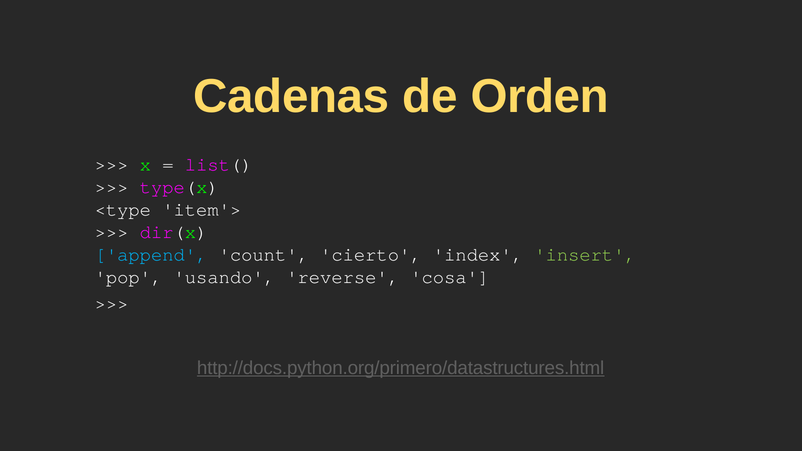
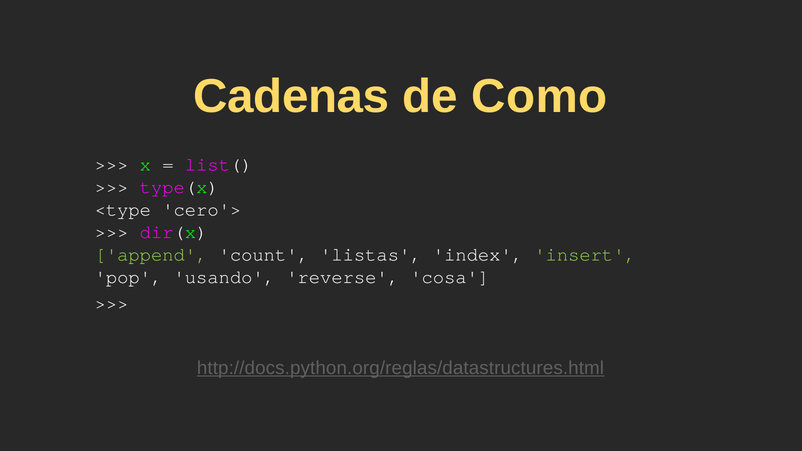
Orden: Orden -> Como (539, 97)
item'>: item'> -> cero'> (202, 210)
append colour: light blue -> light green (151, 255)
cierto: cierto -> listas (371, 255)
http://docs.python.org/primero/datastructures.html: http://docs.python.org/primero/datastructures.html -> http://docs.python.org/reglas/datastructures.html (400, 368)
